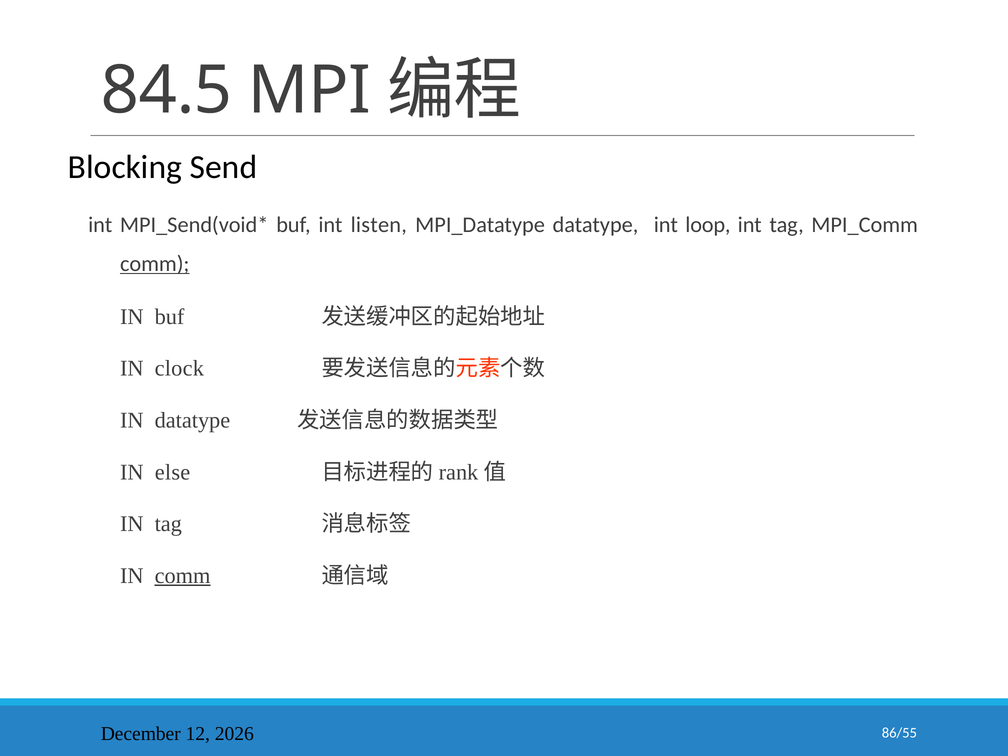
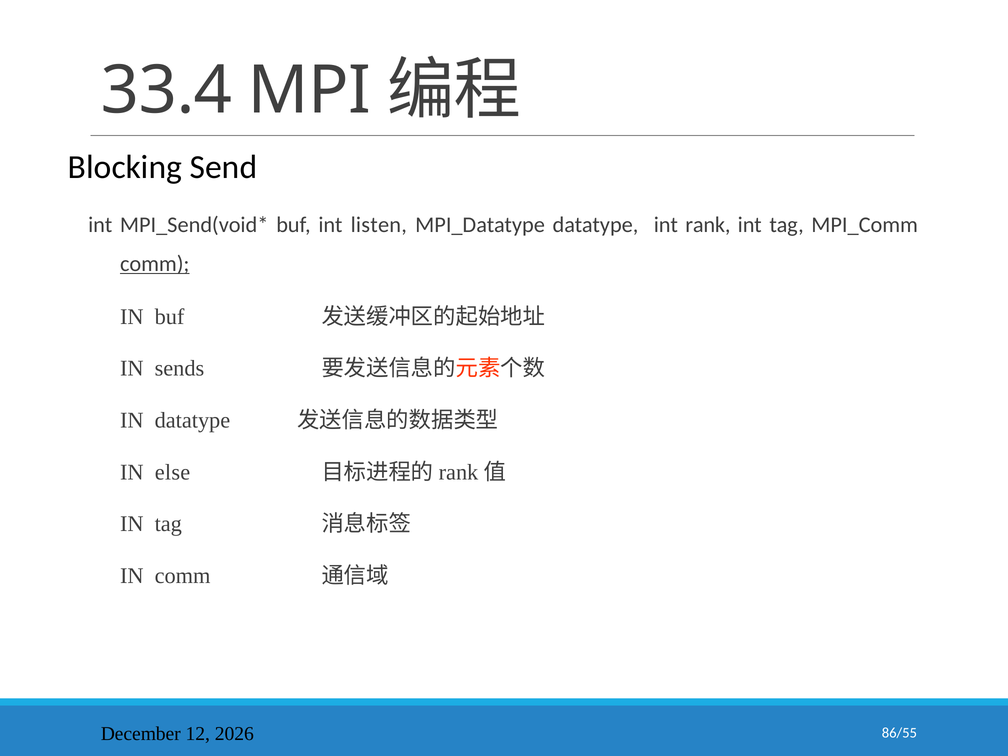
84.5: 84.5 -> 33.4 (167, 91)
loop: loop -> rank (708, 225)
clock: clock -> sends (179, 369)
comm underline: present -> none (183, 576)
